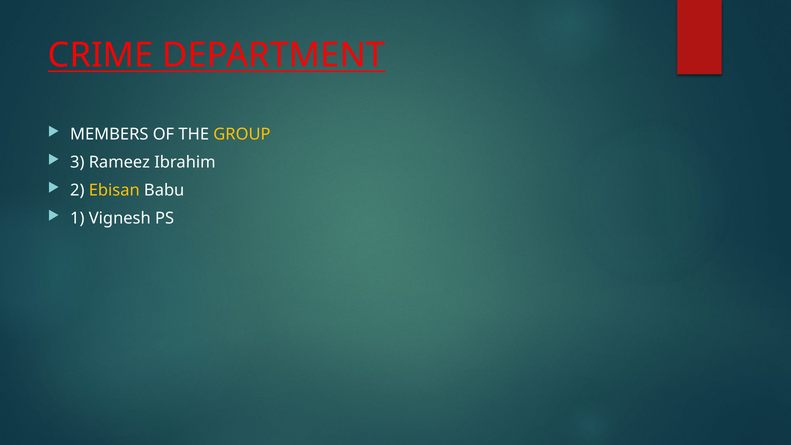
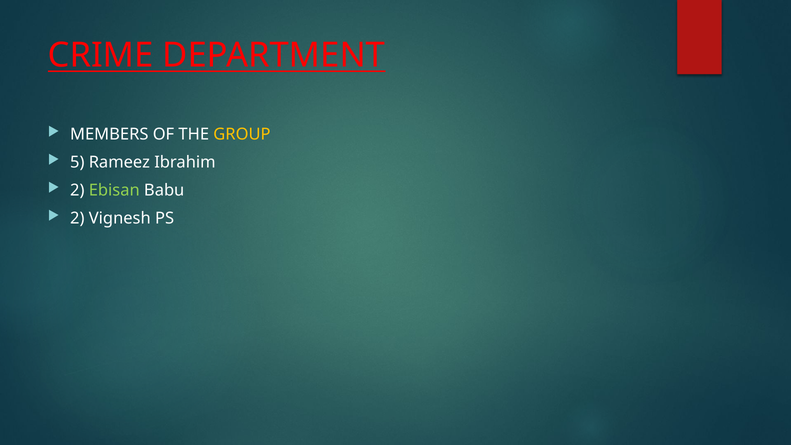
3: 3 -> 5 (77, 162)
Ebisan colour: yellow -> light green (114, 190)
1: 1 -> 2 (77, 218)
